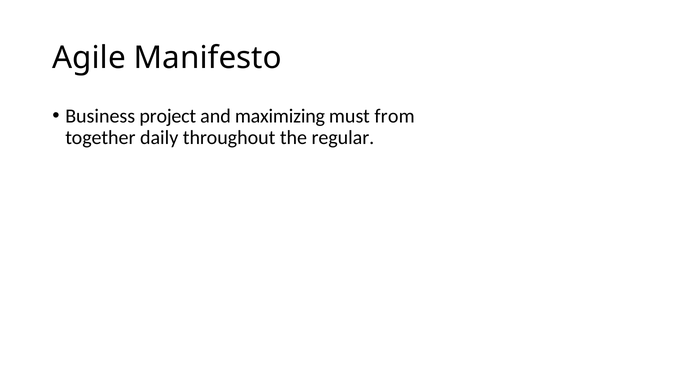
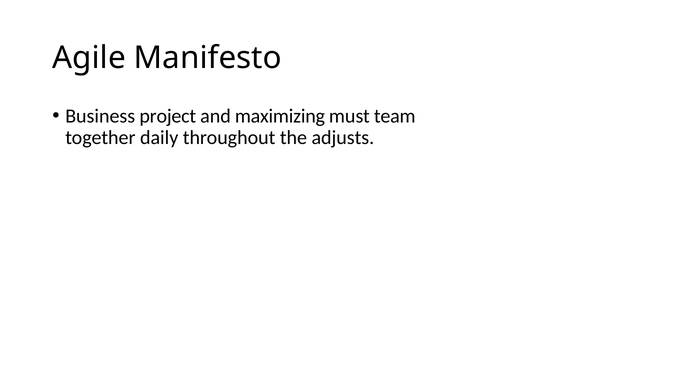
from: from -> team (395, 116)
regular: regular -> adjusts (343, 138)
